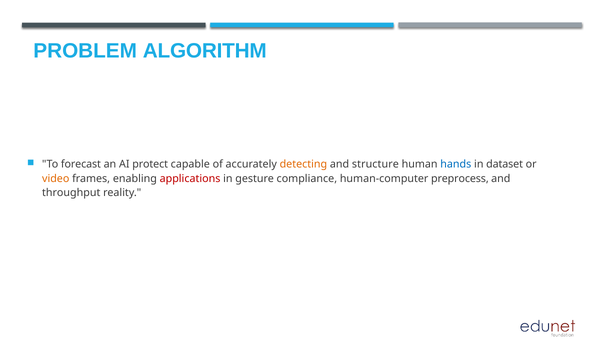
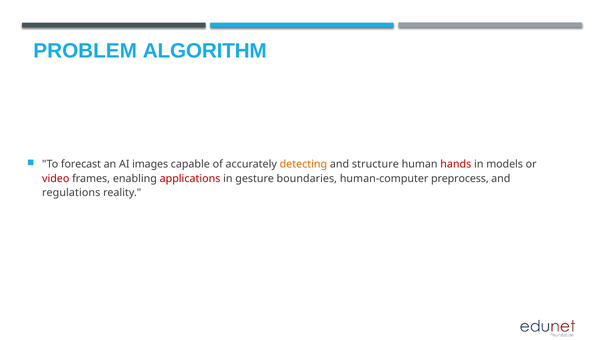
protect: protect -> images (150, 164)
hands colour: blue -> red (456, 164)
dataset: dataset -> models (505, 164)
video colour: orange -> red (56, 178)
compliance: compliance -> boundaries (307, 178)
throughput: throughput -> regulations (71, 193)
